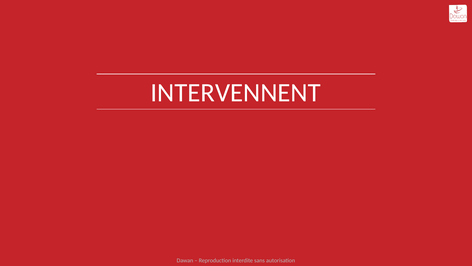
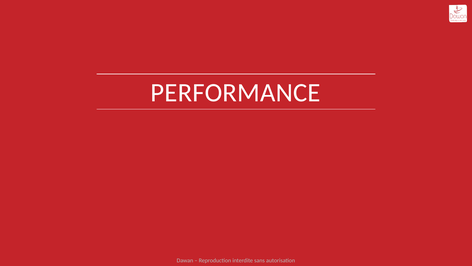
INTERVENNENT: INTERVENNENT -> PERFORMANCE (236, 92)
